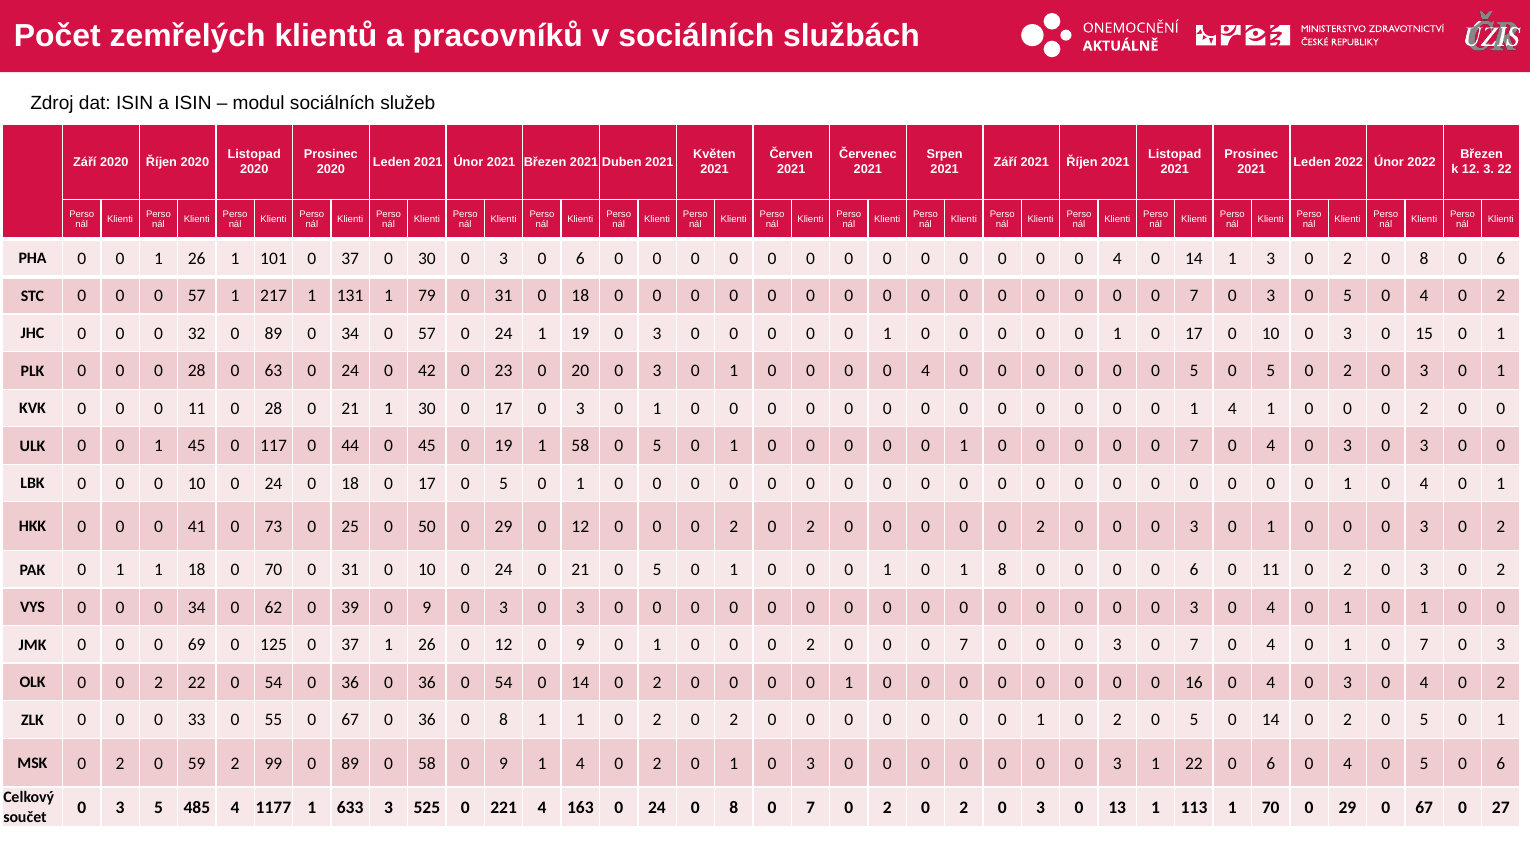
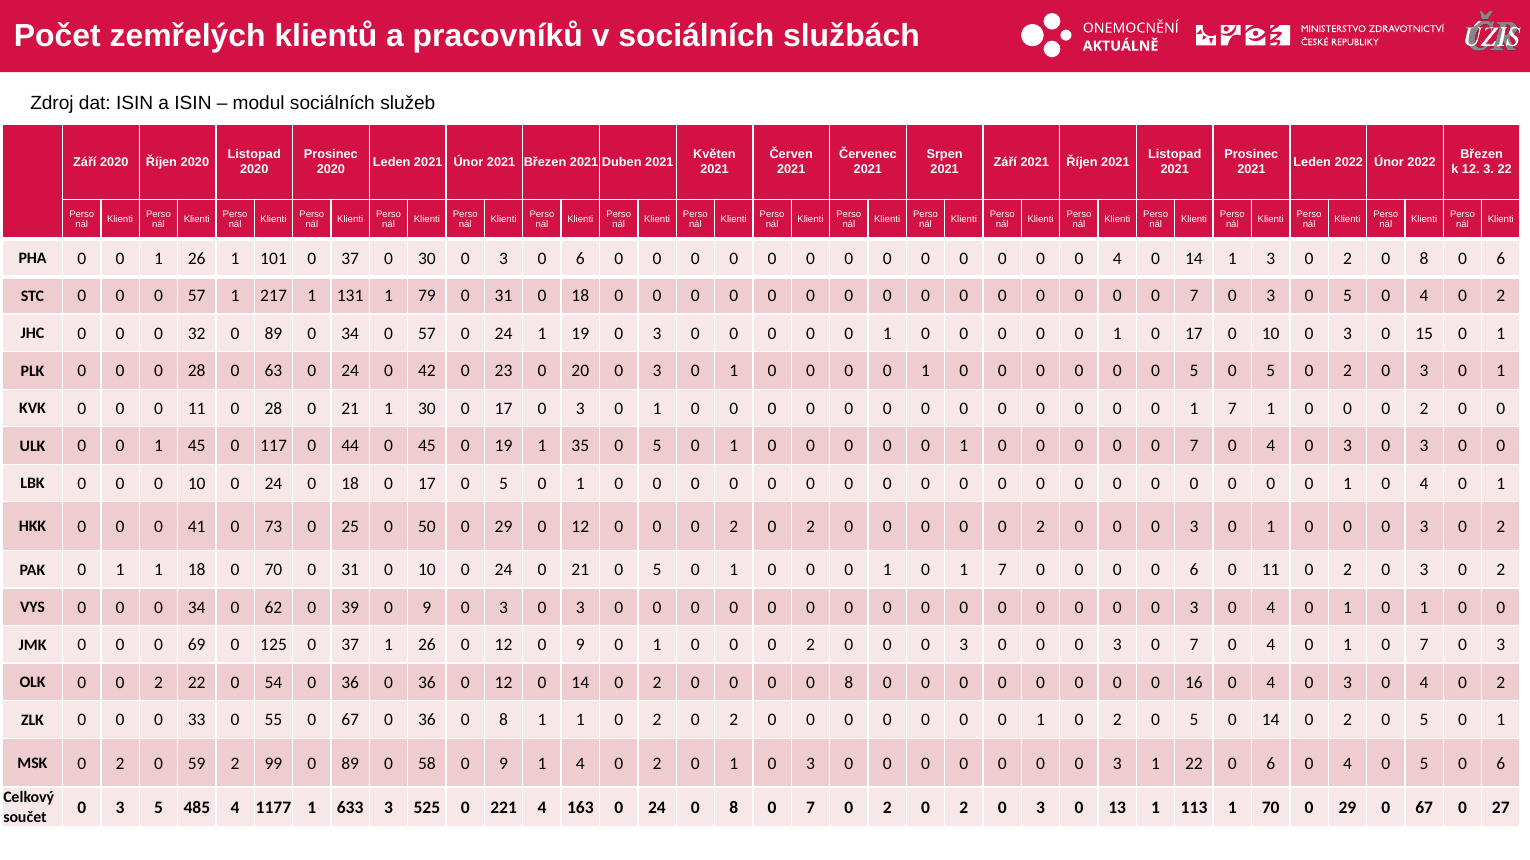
4: 4 -> 1 (926, 371)
0 0 1 4: 4 -> 7 (1232, 409)
1 58: 58 -> 35 (580, 446)
1 0 1 8: 8 -> 7 (1002, 570)
7: 7 -> 3 (964, 645)
36 0 54: 54 -> 12 (504, 683)
1: 1 -> 8 (849, 683)
